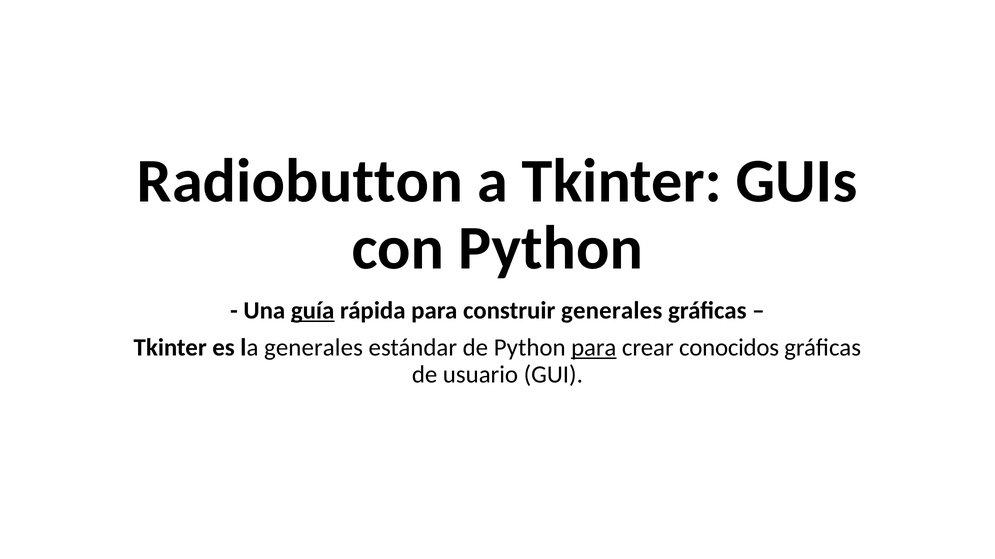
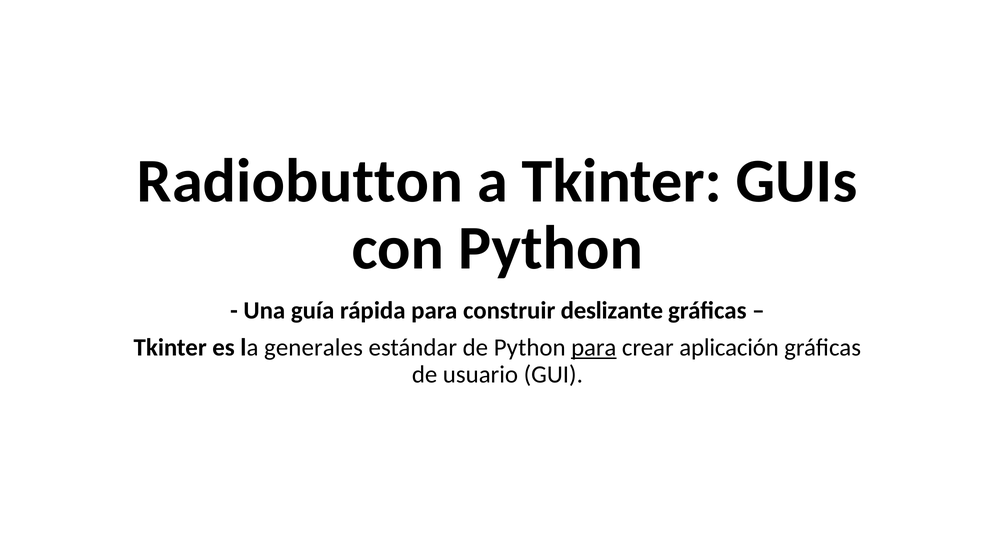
guía underline: present -> none (313, 311)
construir generales: generales -> deslizante (612, 311)
conocidos: conocidos -> aplicación (729, 348)
